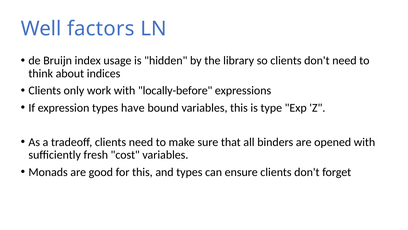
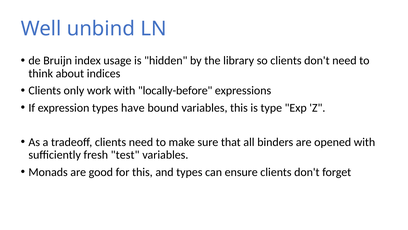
factors: factors -> unbind (101, 29)
cost: cost -> test (125, 155)
